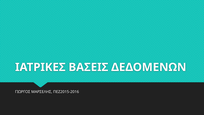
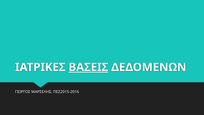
ΒΑΣΕΙΣ underline: none -> present (88, 67)
